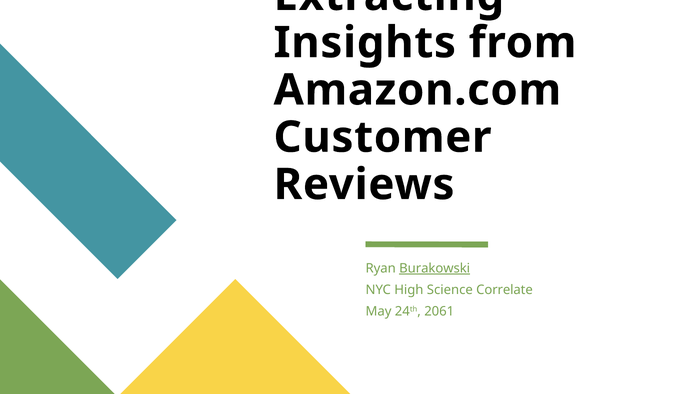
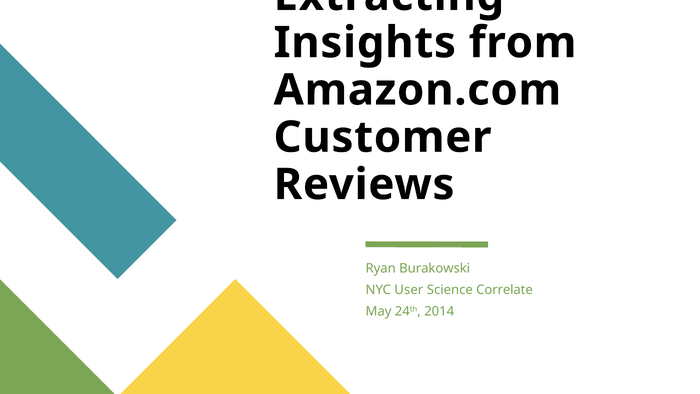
Burakowski underline: present -> none (435, 268)
High: High -> User (409, 290)
2061: 2061 -> 2014 (439, 311)
